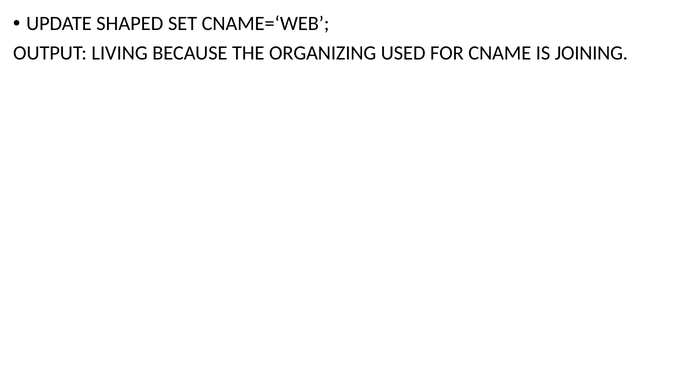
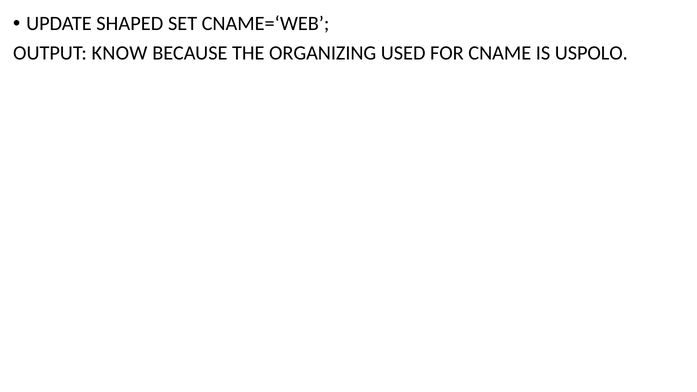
LIVING: LIVING -> KNOW (119, 53)
JOINING: JOINING -> USPOLO (591, 53)
